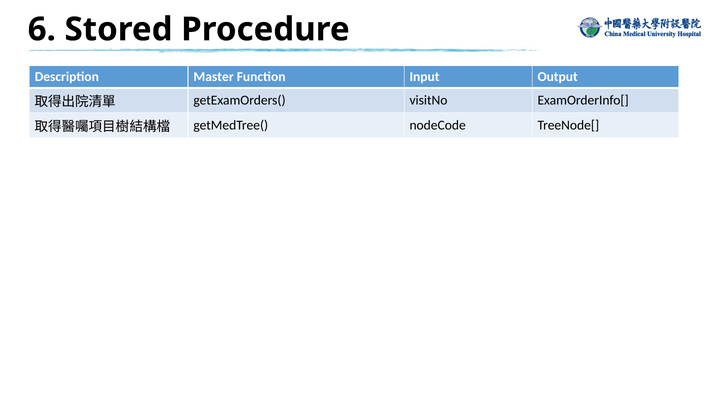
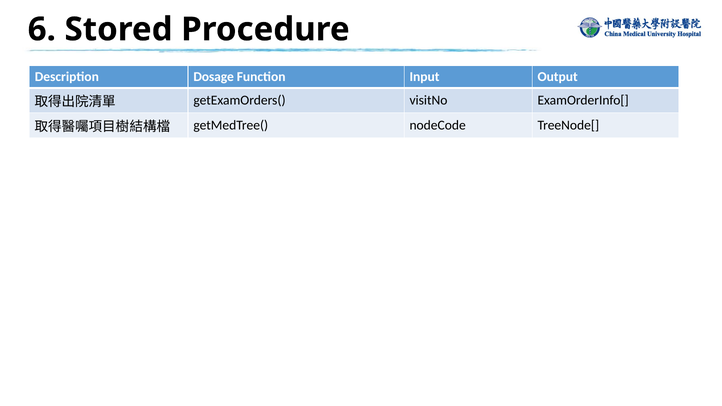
Master: Master -> Dosage (214, 77)
